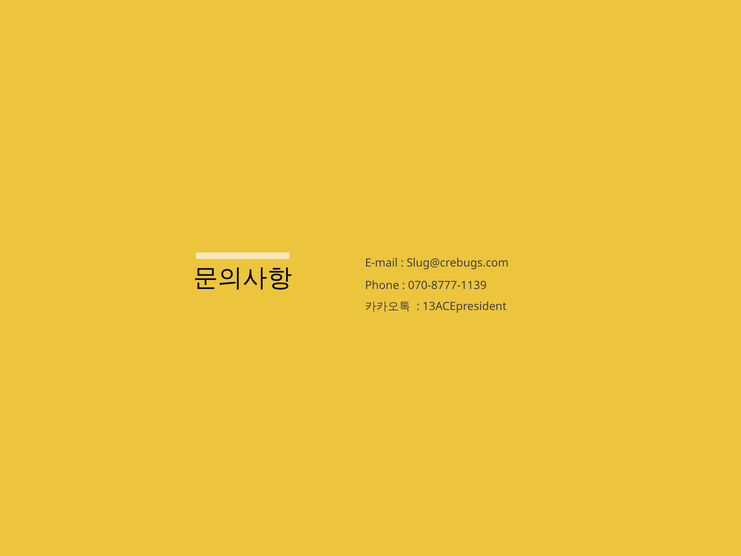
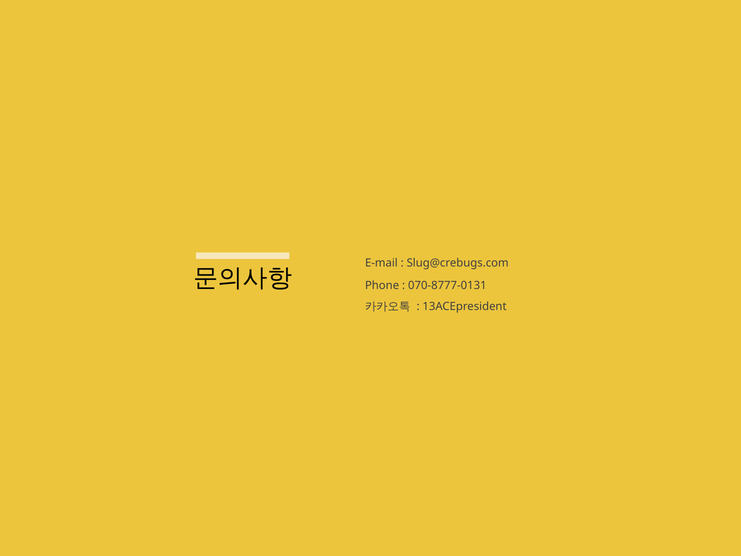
070-8777-1139: 070-8777-1139 -> 070-8777-0131 (447, 285)
